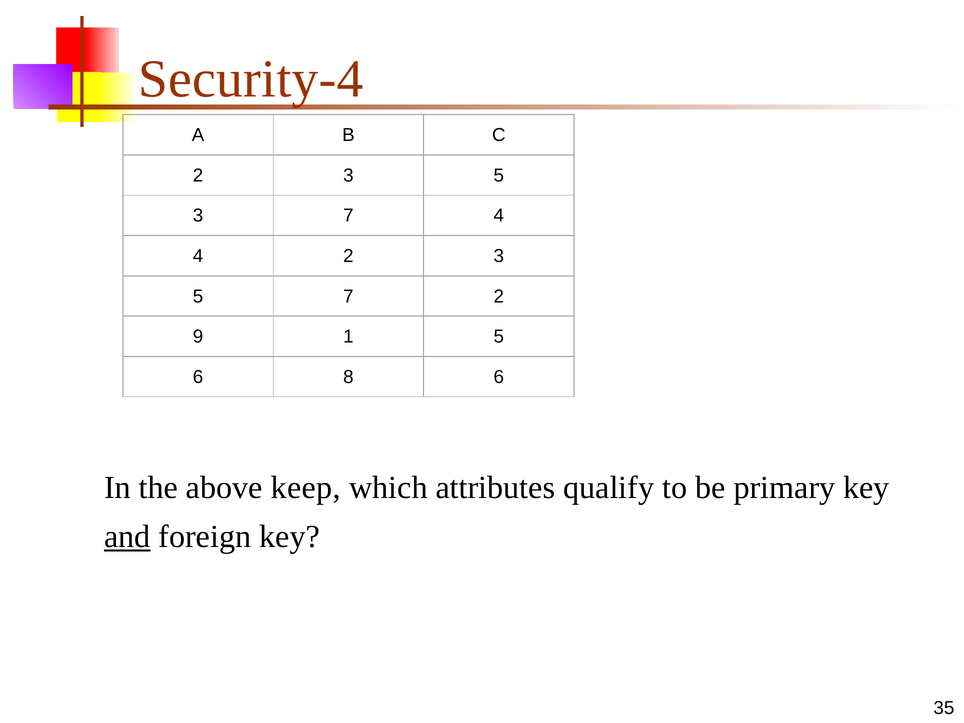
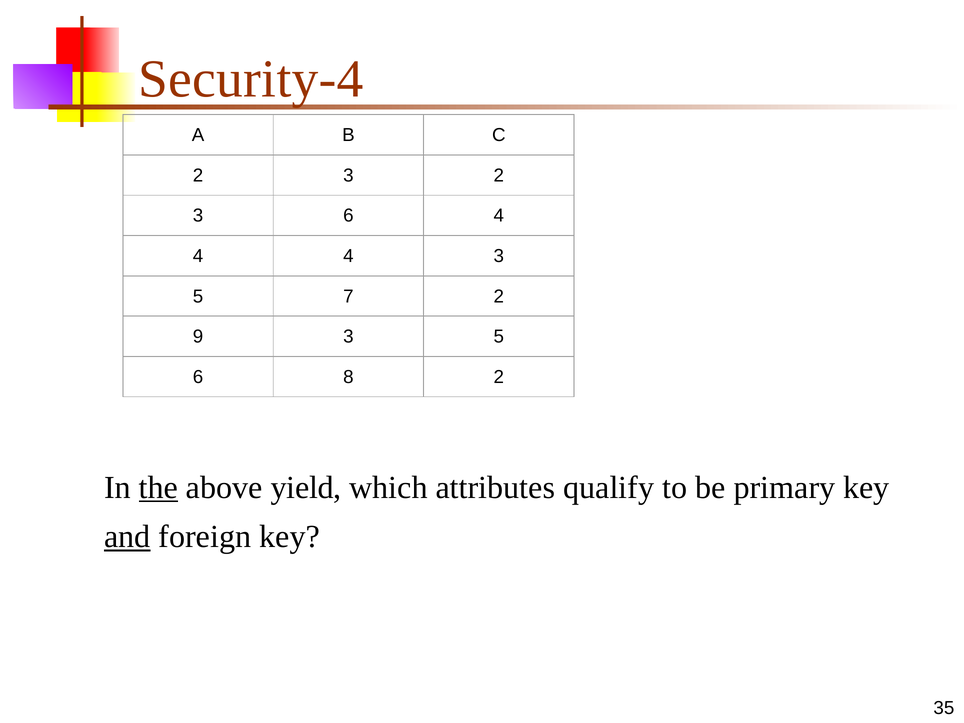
5: 5 -> 2 (499, 175)
3 7: 7 -> 6 (348, 216)
2: 2 -> 4 (348, 256)
9 1: 1 -> 3 (348, 337)
8 6: 6 -> 2 (499, 377)
the underline: none -> present (158, 487)
keep: keep -> yield (306, 487)
